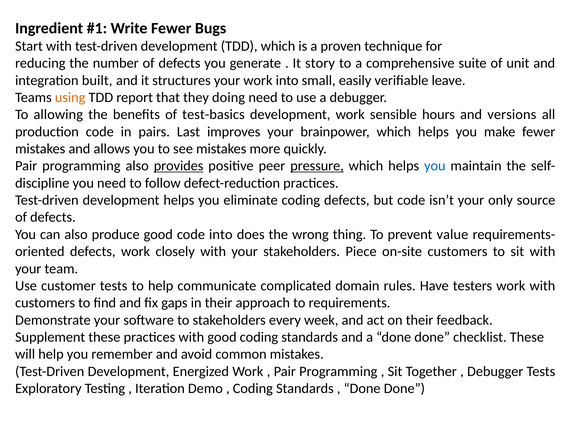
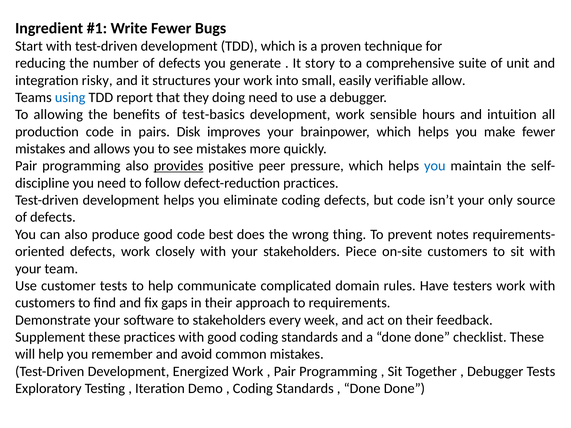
built: built -> risky (97, 80)
leave: leave -> allow (449, 80)
using colour: orange -> blue (70, 97)
versions: versions -> intuition (512, 115)
Last: Last -> Disk (189, 132)
pressure underline: present -> none (317, 166)
code into: into -> best (221, 235)
value: value -> notes (453, 235)
